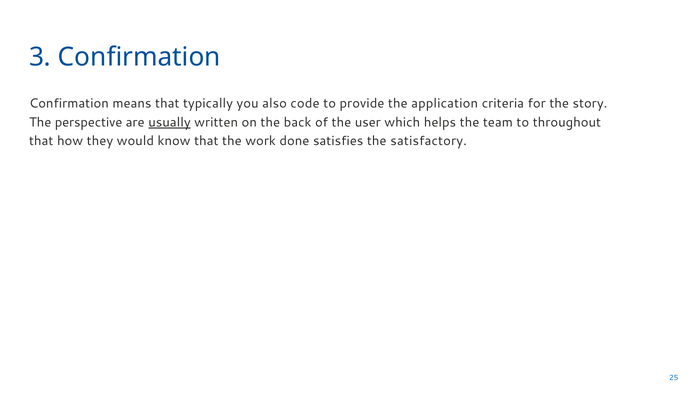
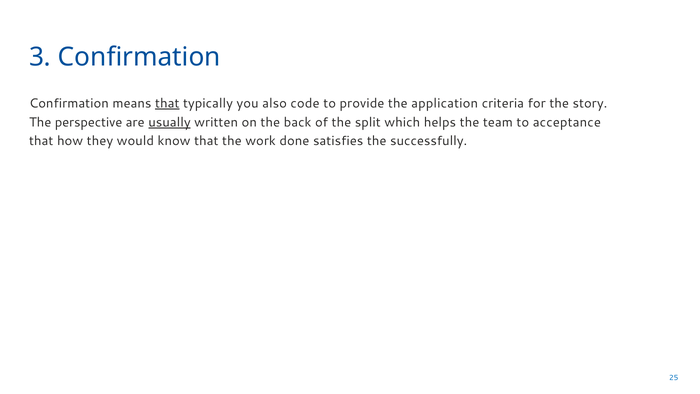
that underline: none -> present (167, 103)
user: user -> split (368, 122)
throughout: throughout -> acceptance (567, 122)
satisfactory: satisfactory -> successfully (429, 141)
